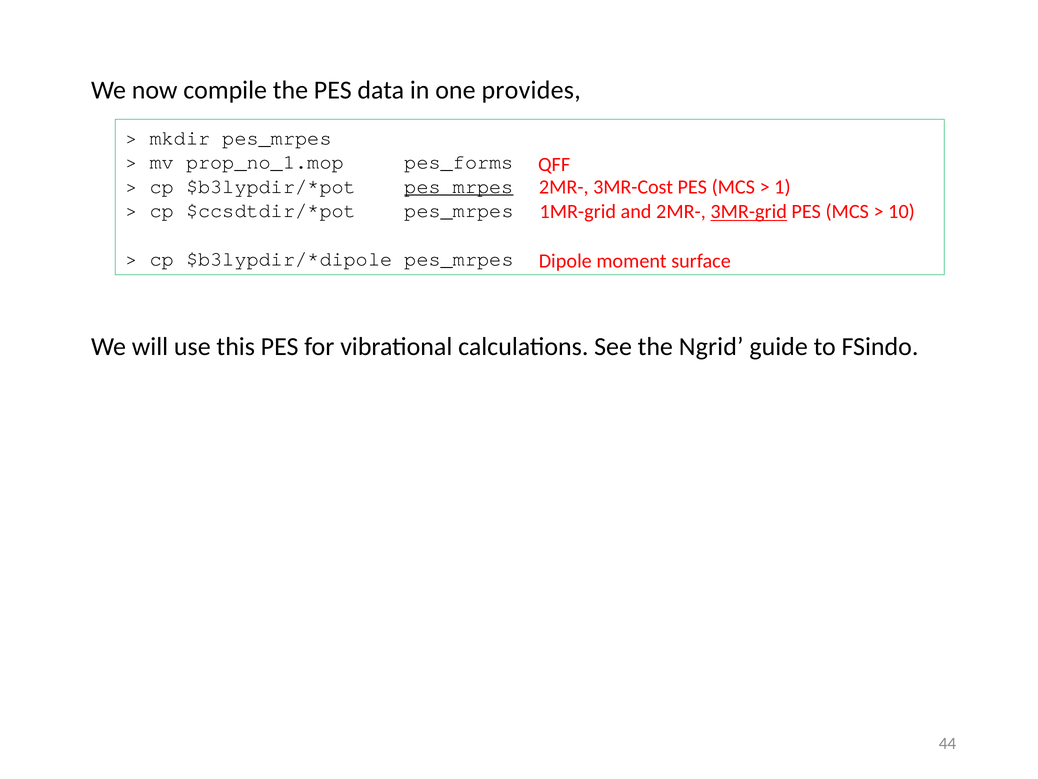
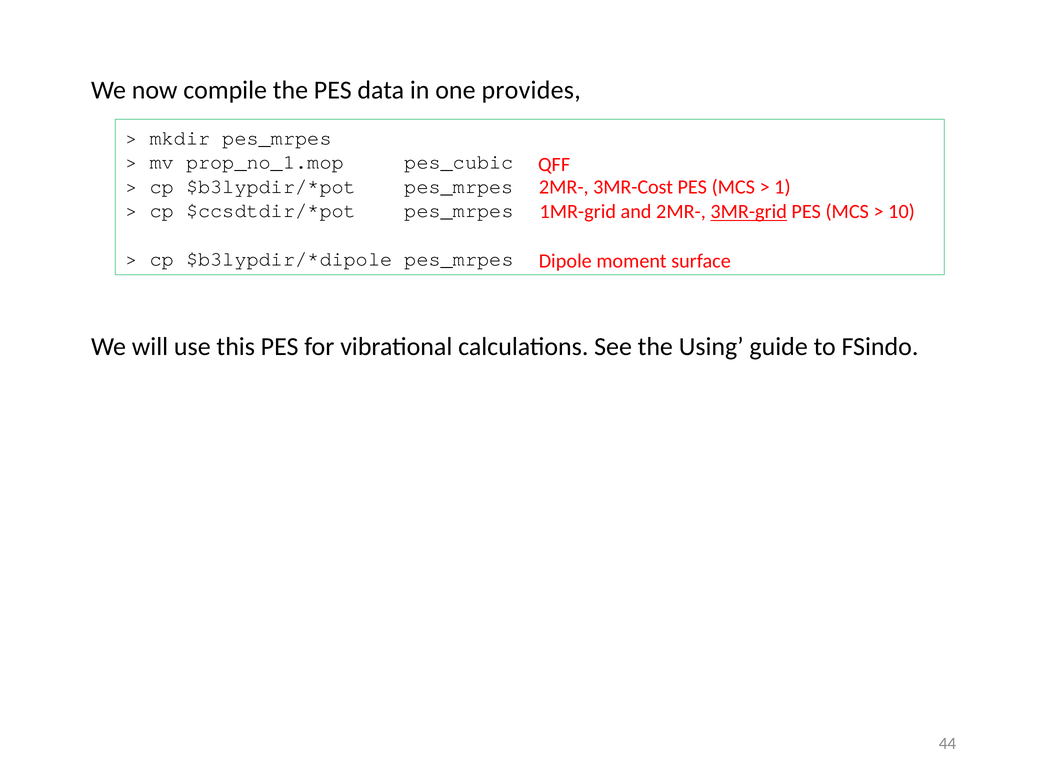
pes_forms: pes_forms -> pes_cubic (459, 162)
pes_mrpes underline: present -> none (459, 186)
Ngrid: Ngrid -> Using (711, 346)
